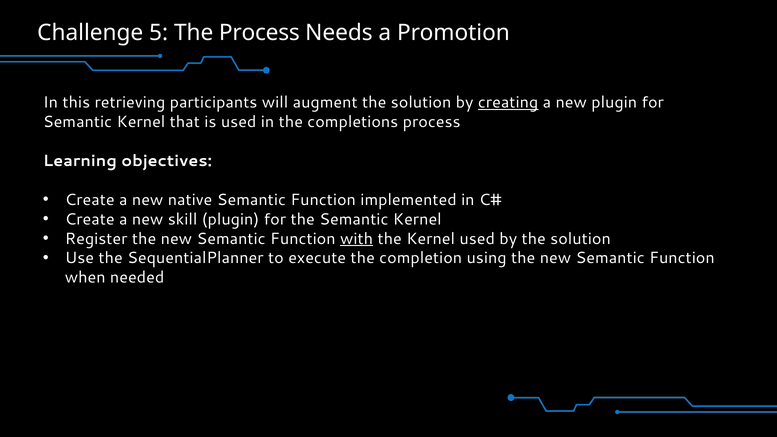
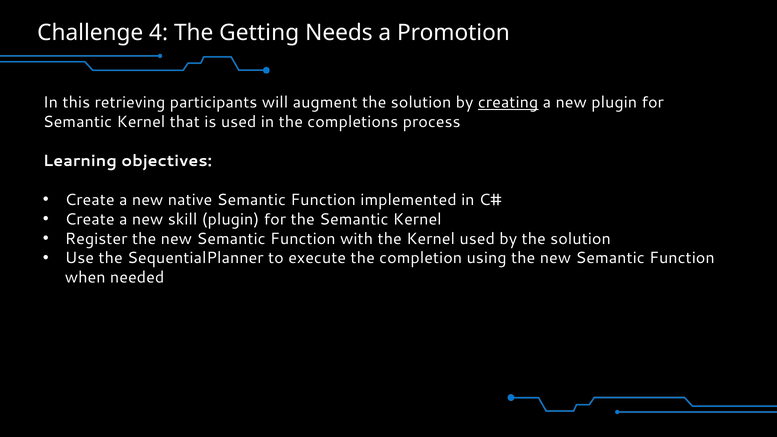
5: 5 -> 4 (159, 33)
The Process: Process -> Getting (259, 33)
with underline: present -> none (357, 239)
